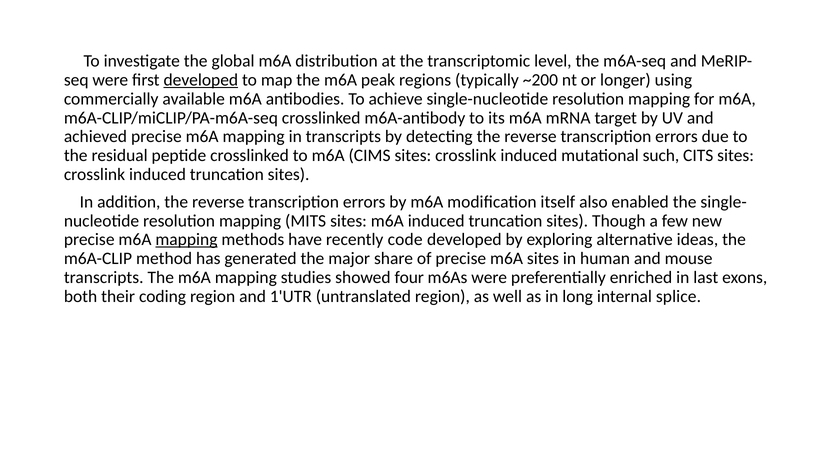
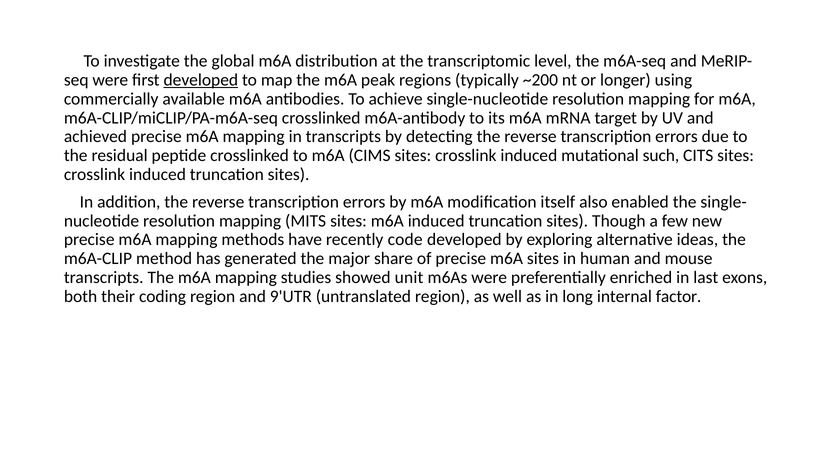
mapping underline: present -> none (186, 240)
four: four -> unit (409, 278)
1'UTR: 1'UTR -> 9'UTR (291, 297)
splice: splice -> factor (679, 297)
